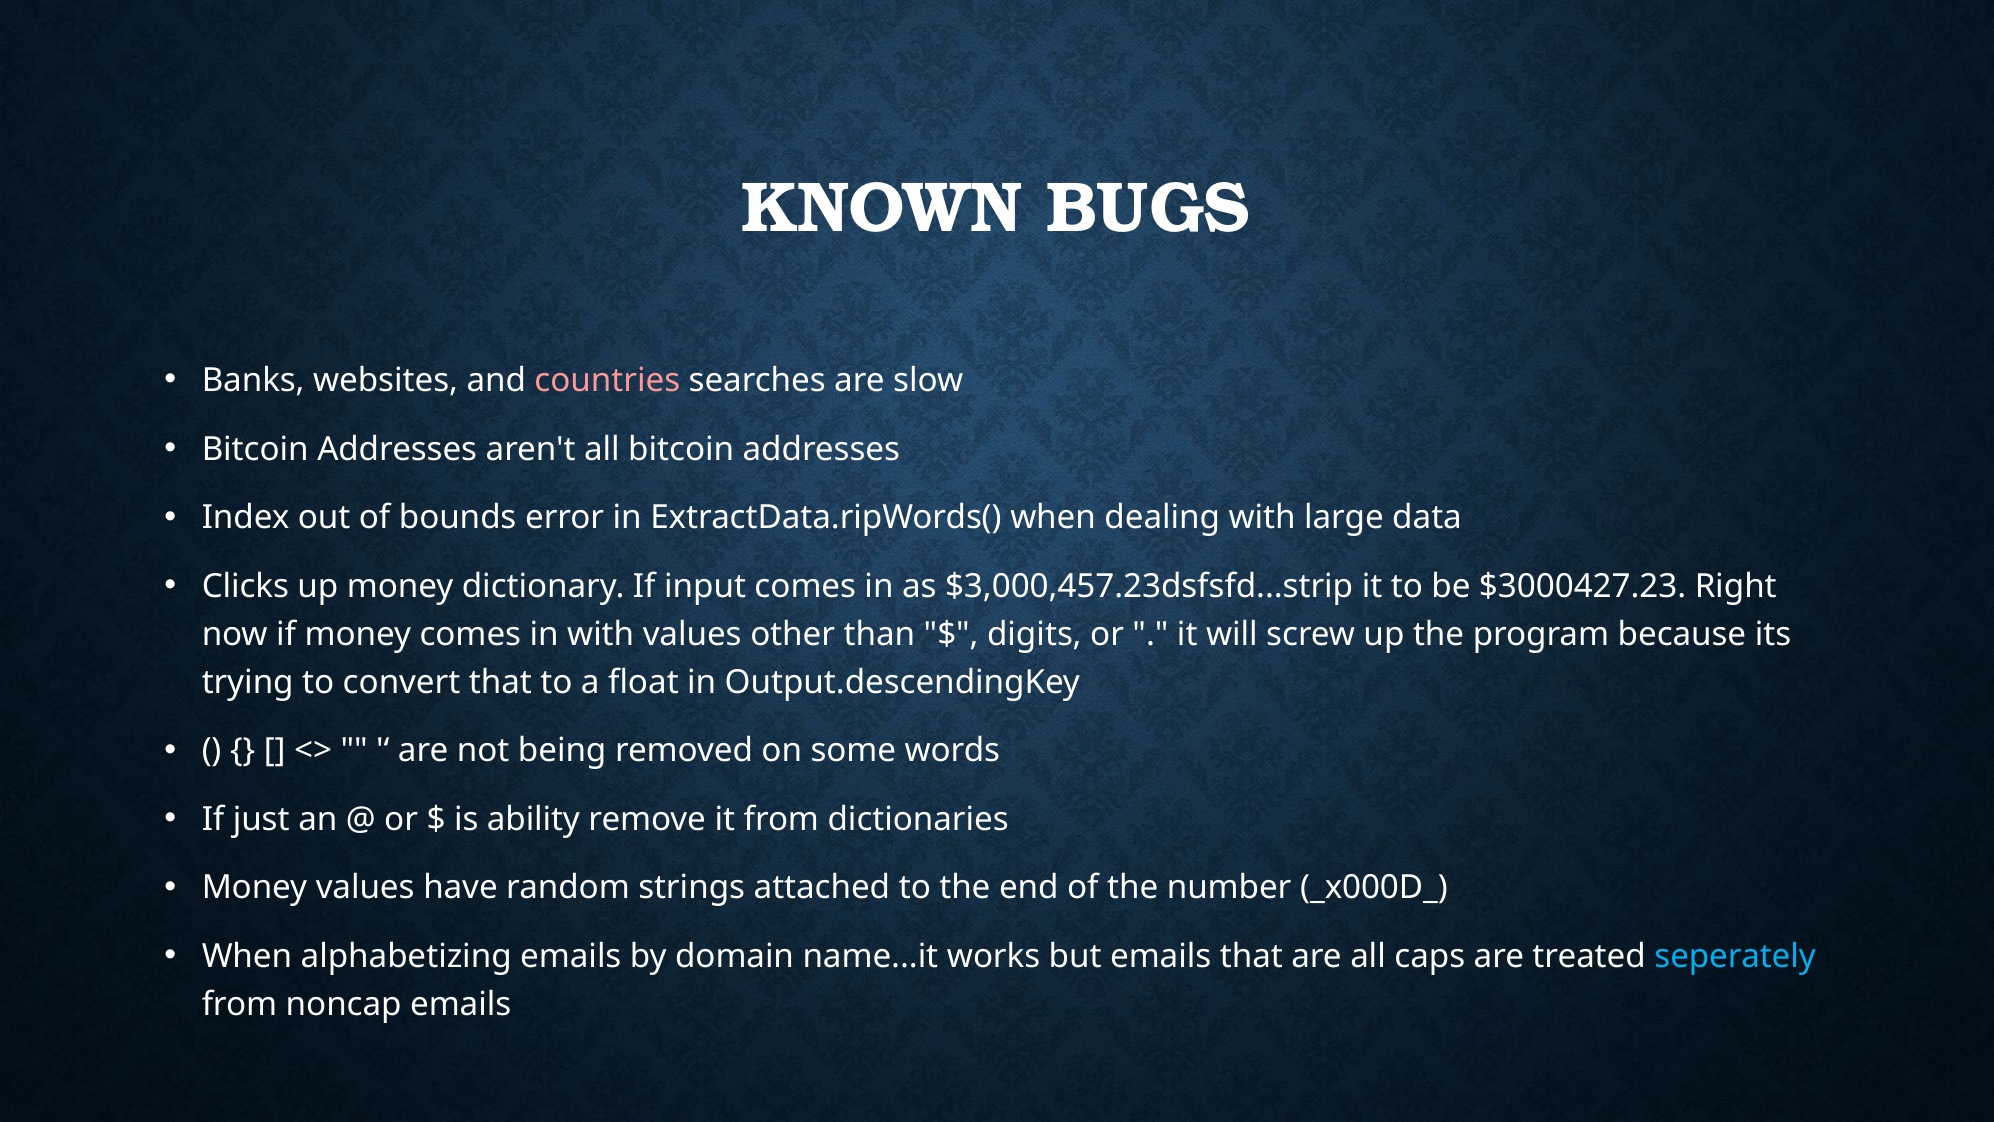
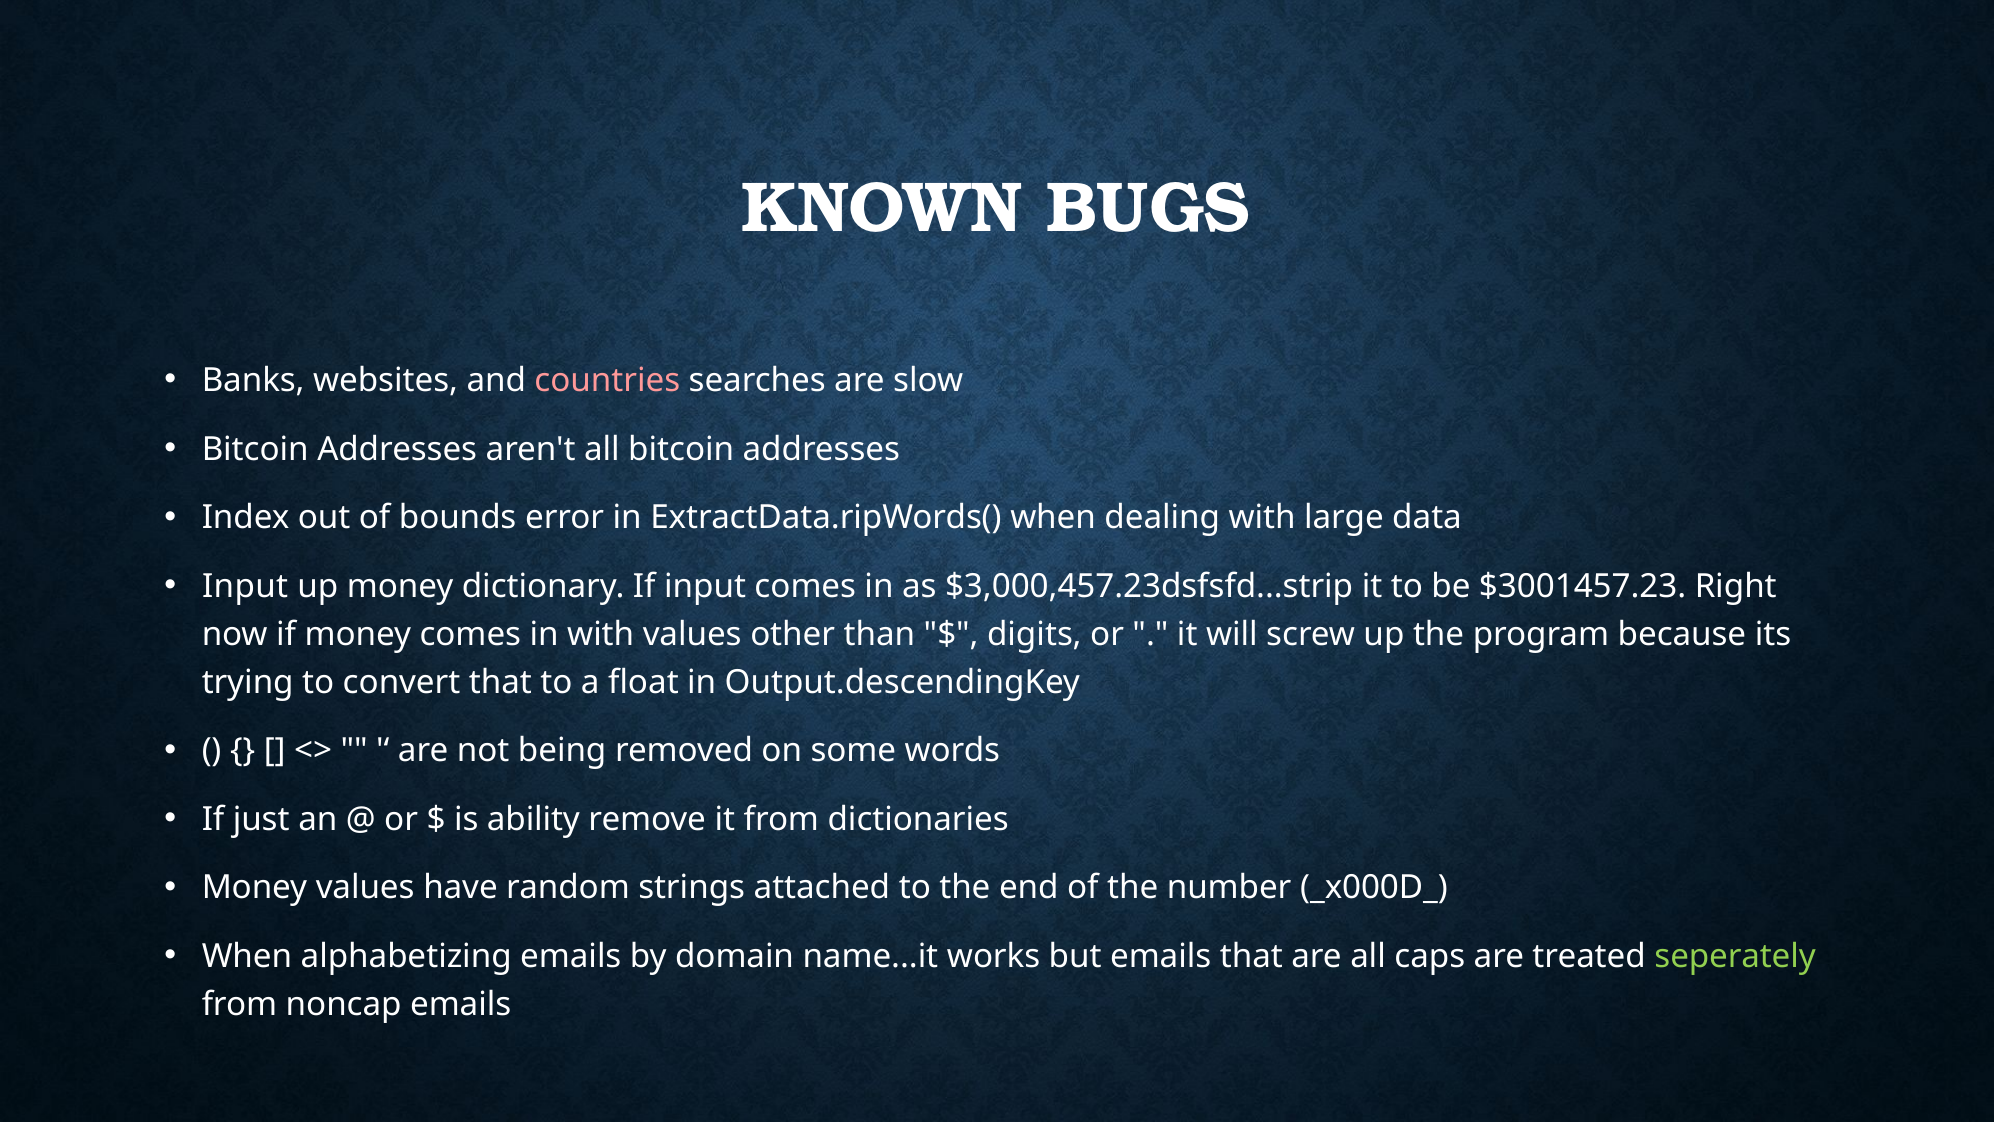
Clicks: Clicks -> Input (245, 586)
$3000427.23: $3000427.23 -> $3001457.23 (1583, 586)
seperately colour: light blue -> light green (1735, 956)
